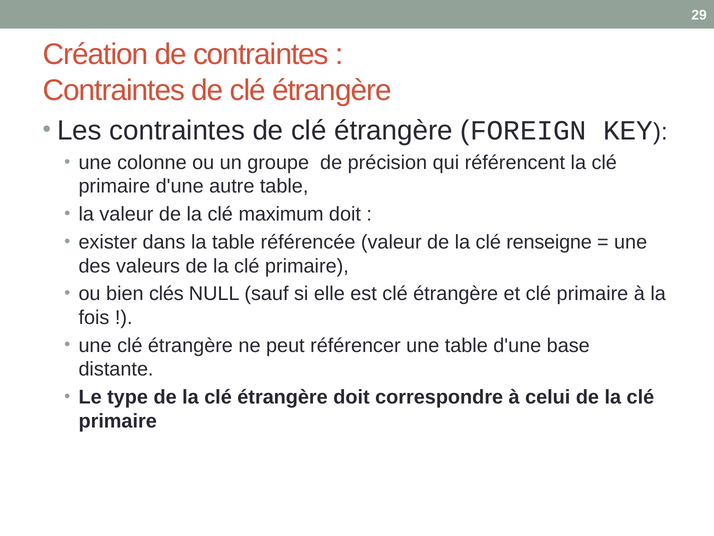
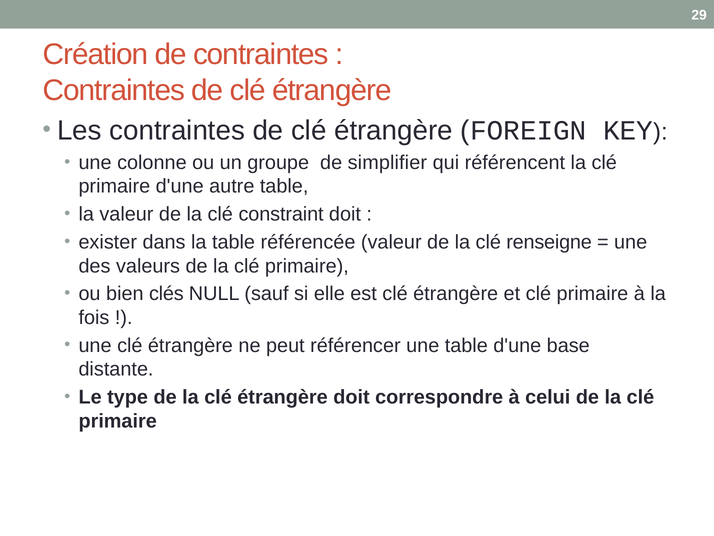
précision: précision -> simplifier (387, 162)
maximum: maximum -> constraint (281, 214)
